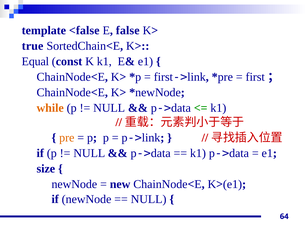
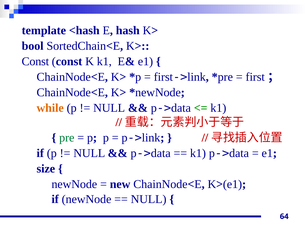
<false: <false -> <hash (84, 30)
false: false -> hash (128, 30)
true: true -> bool (33, 46)
Equal: Equal -> Const (35, 61)
pre colour: orange -> green (67, 138)
